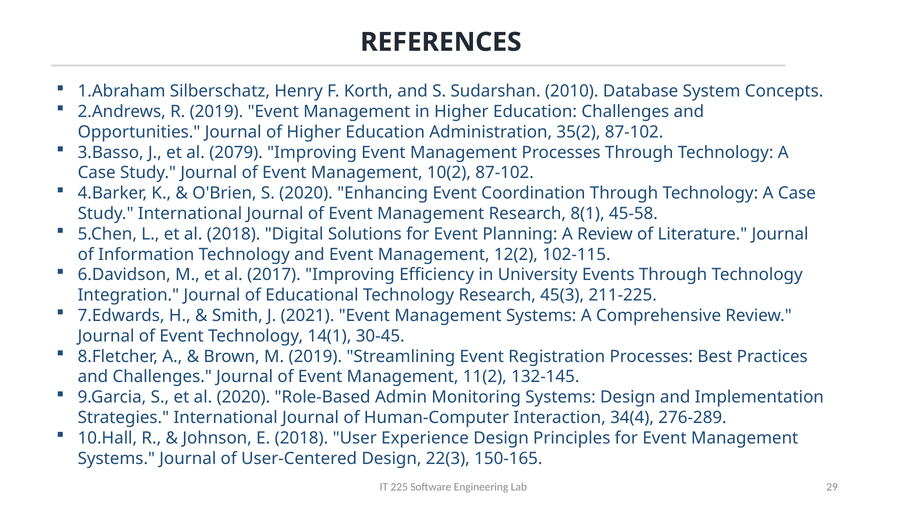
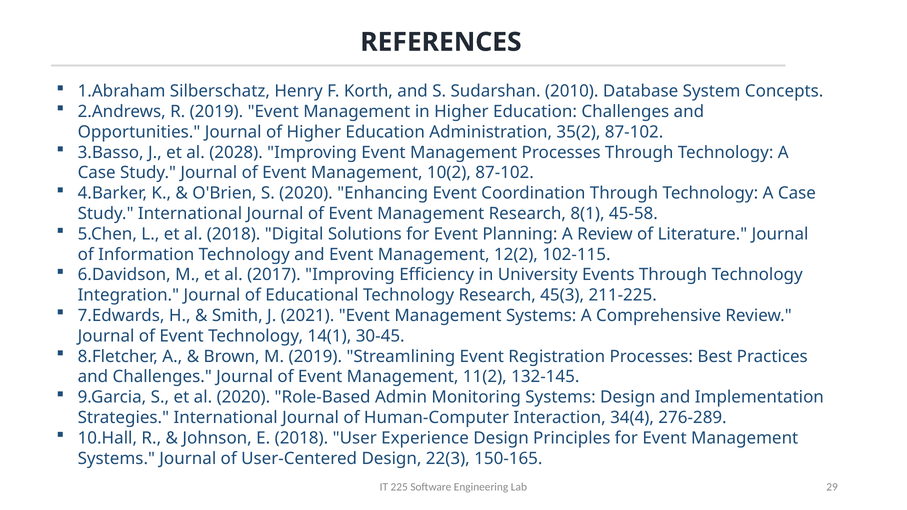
2079: 2079 -> 2028 (236, 152)
